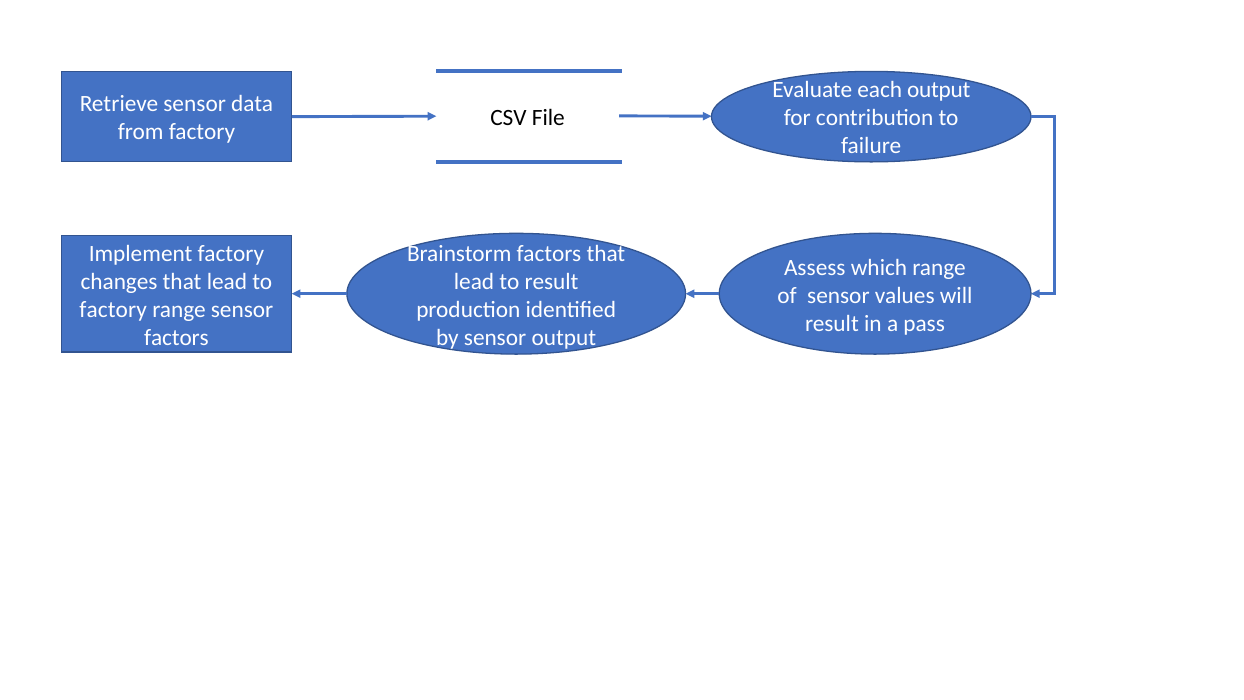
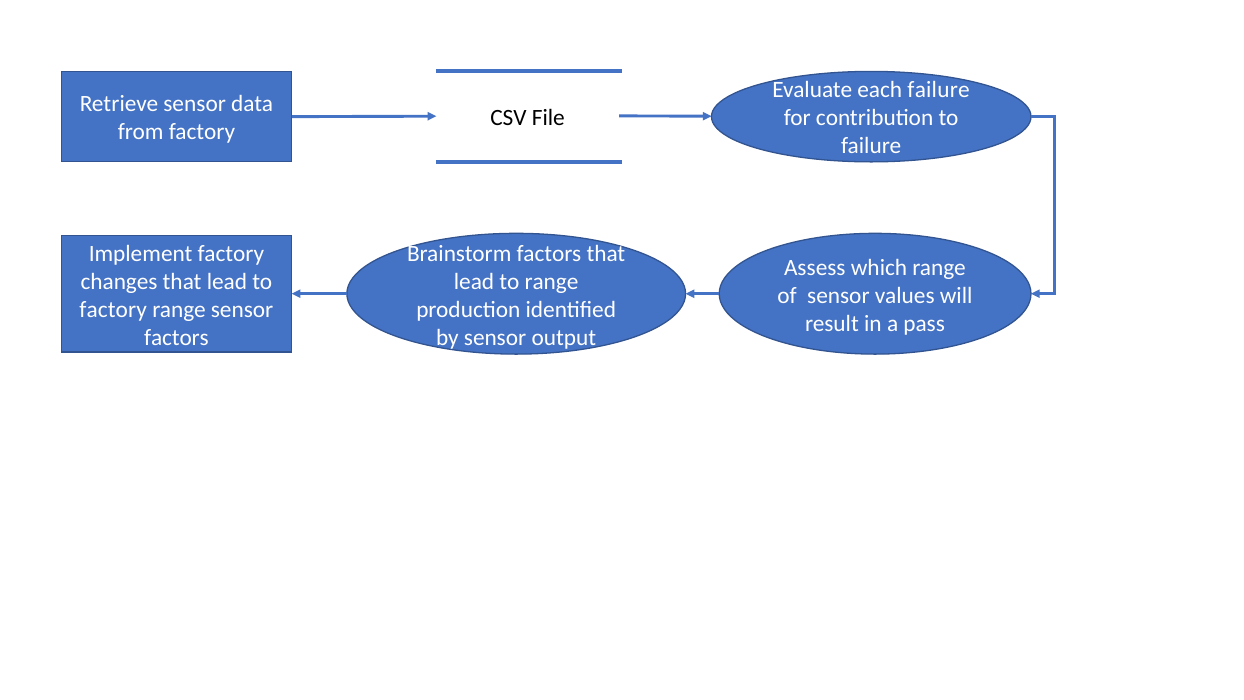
each output: output -> failure (939, 90)
to result: result -> range (551, 281)
